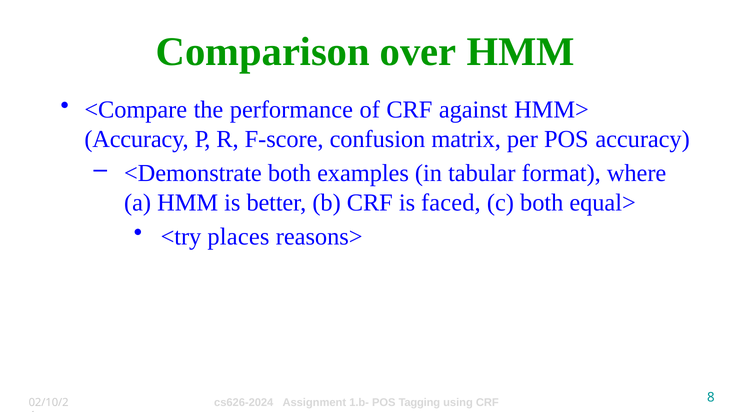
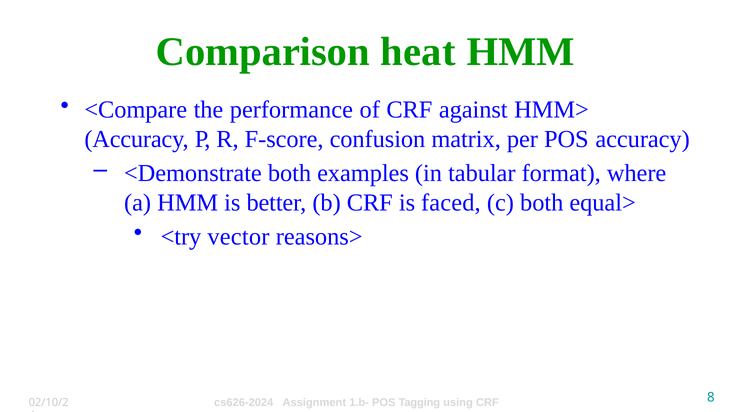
over: over -> heat (418, 52)
places: places -> vector (238, 237)
